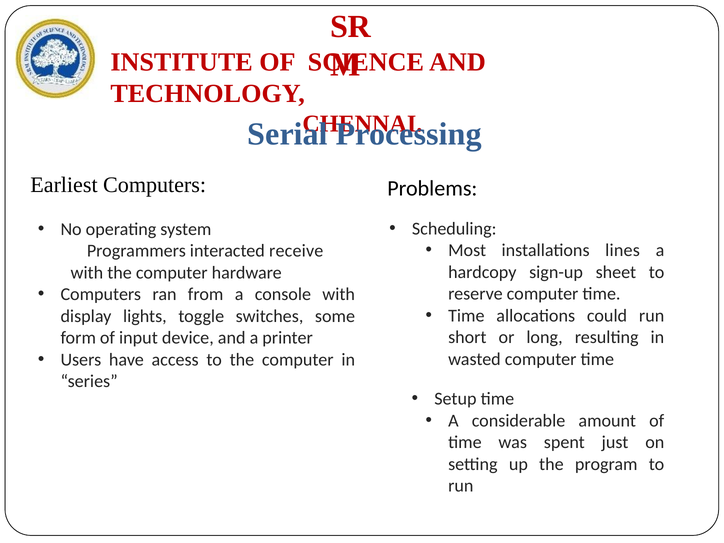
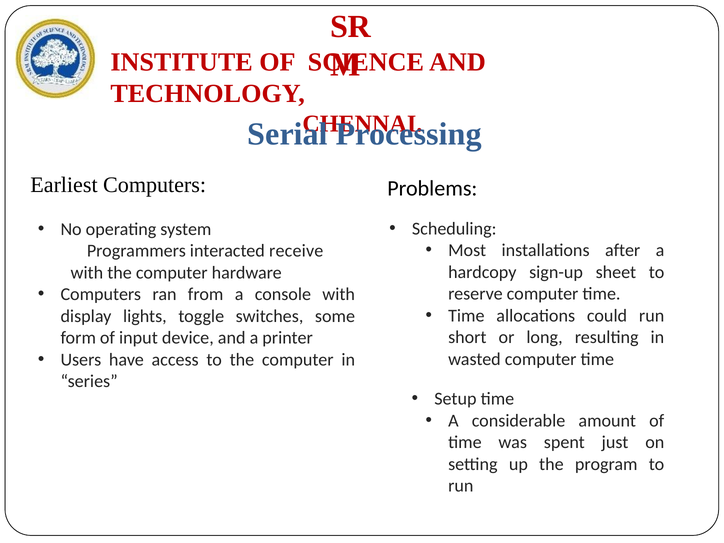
lines: lines -> after (623, 250)
